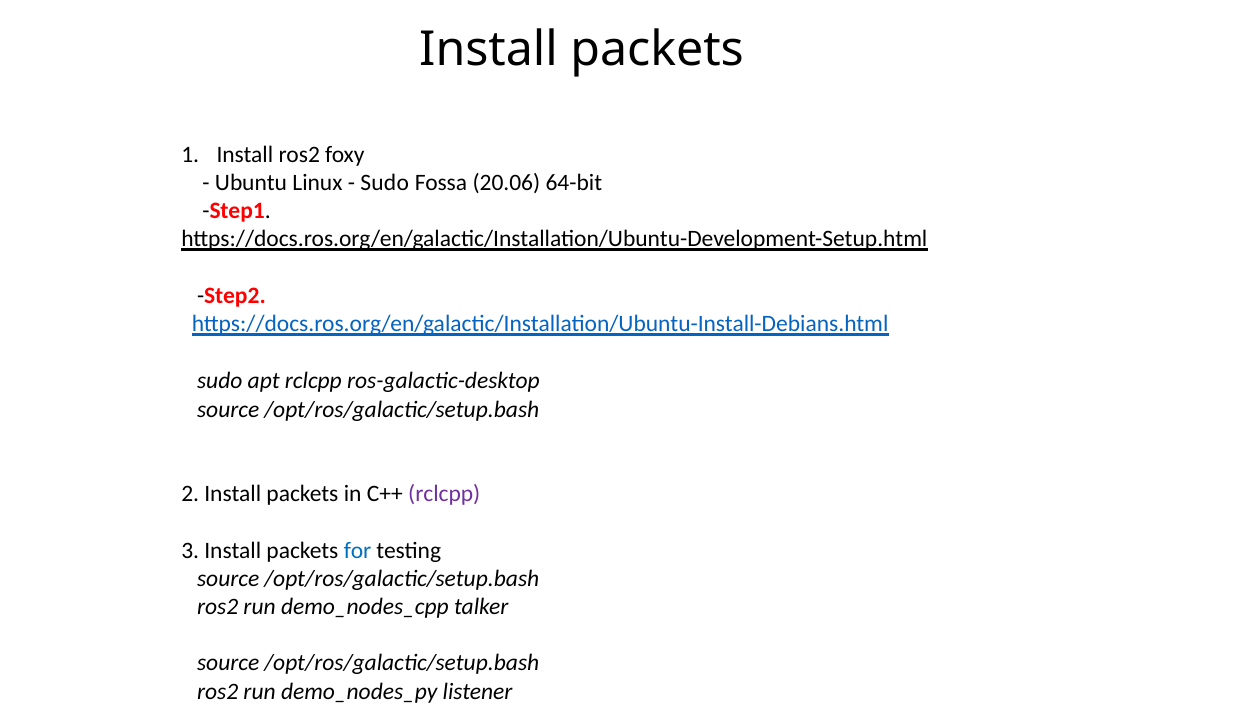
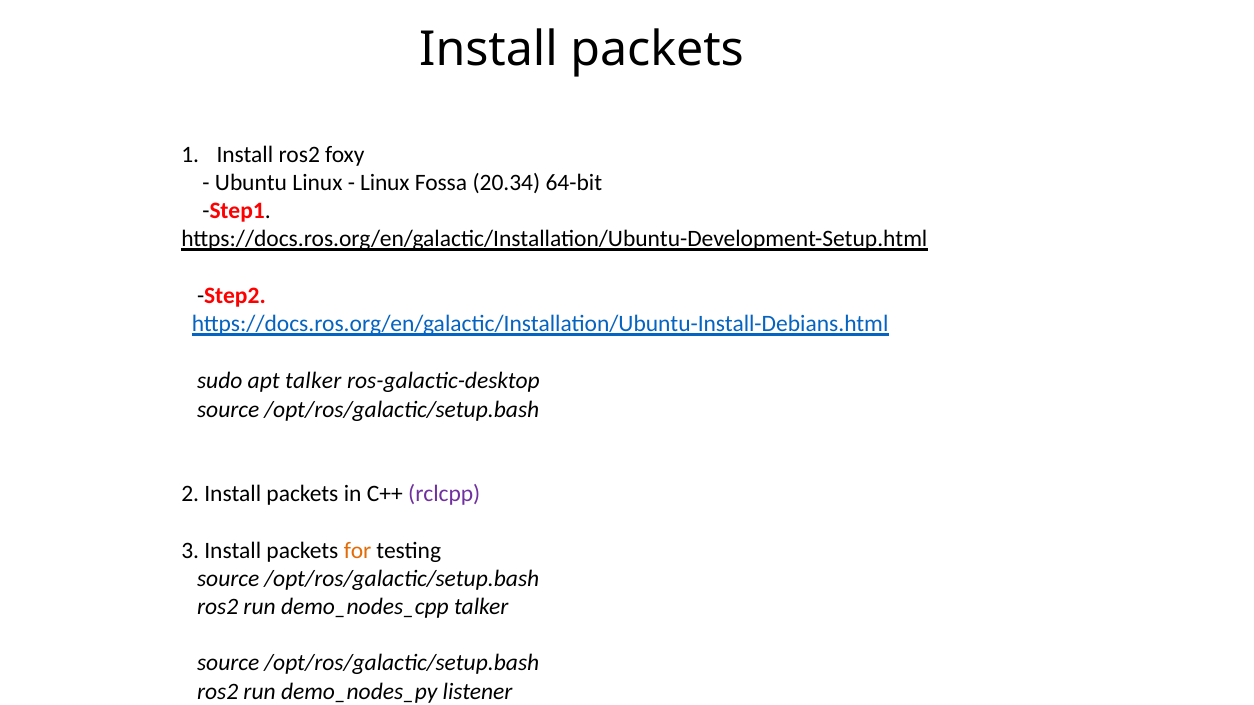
Sudo: Sudo -> Linux (385, 183)
20.06: 20.06 -> 20.34 (506, 183)
apt rclcpp: rclcpp -> talker (313, 381)
for colour: blue -> orange (357, 551)
